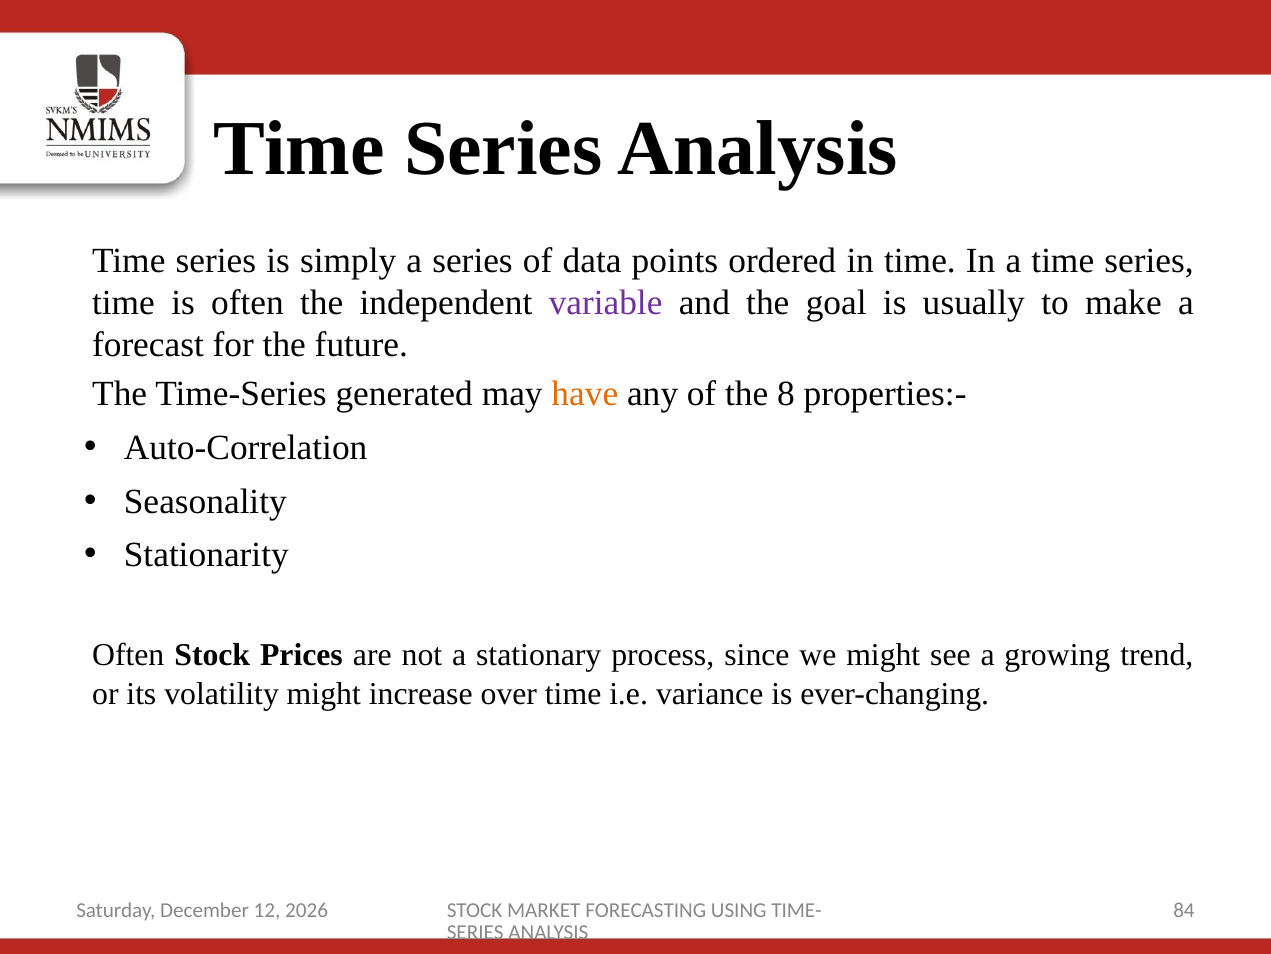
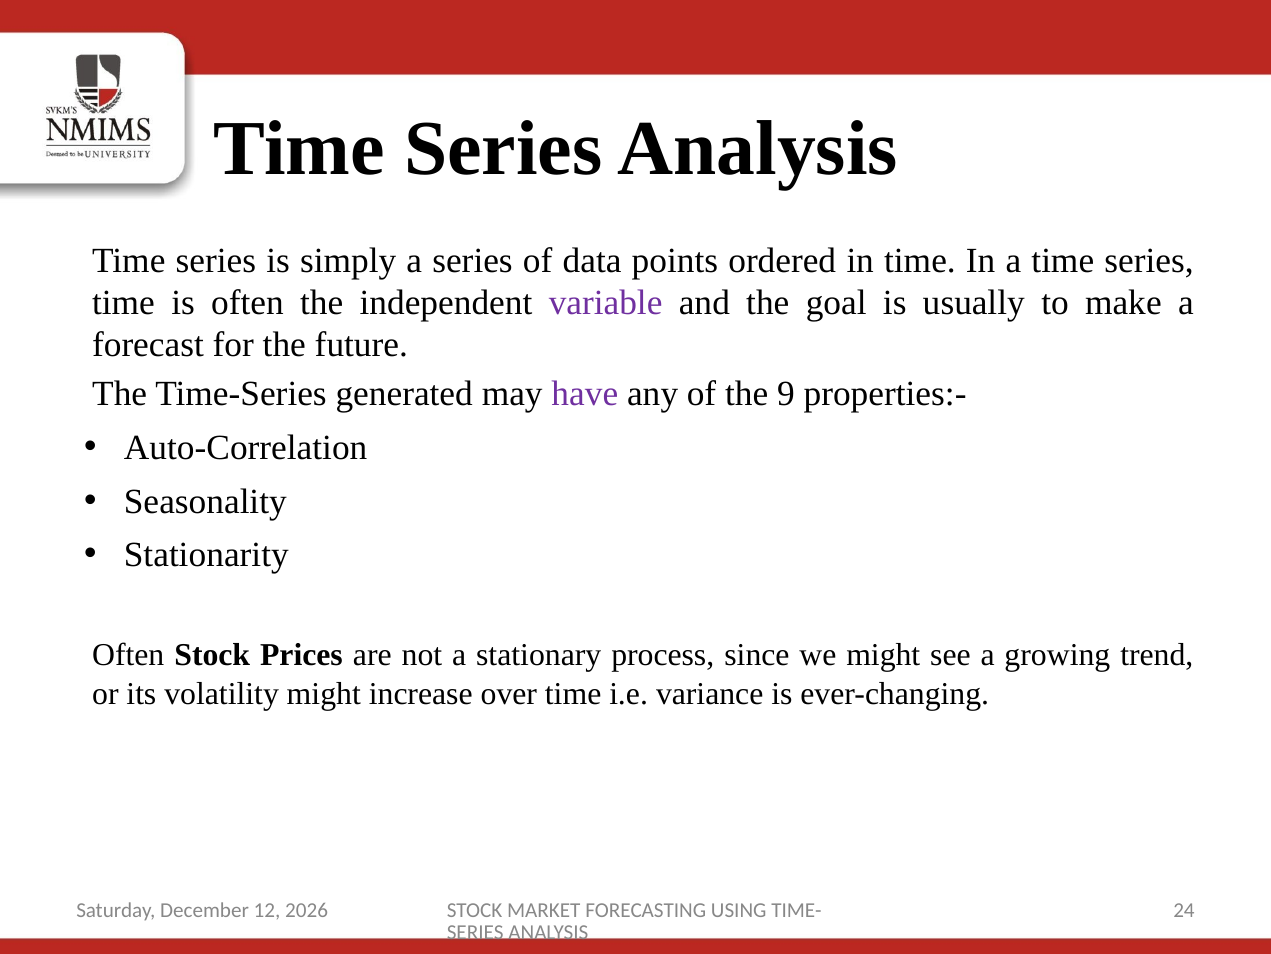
have colour: orange -> purple (585, 394)
8: 8 -> 9 (786, 394)
84: 84 -> 24 (1184, 910)
